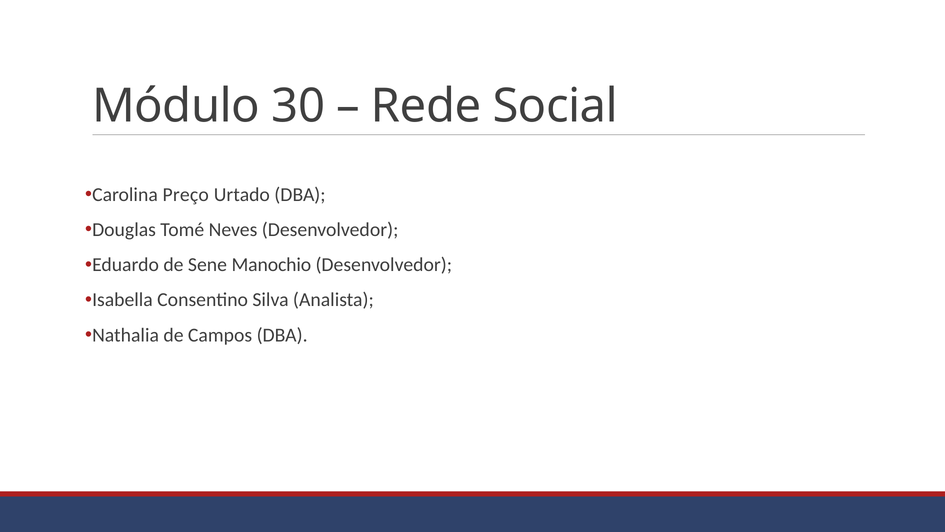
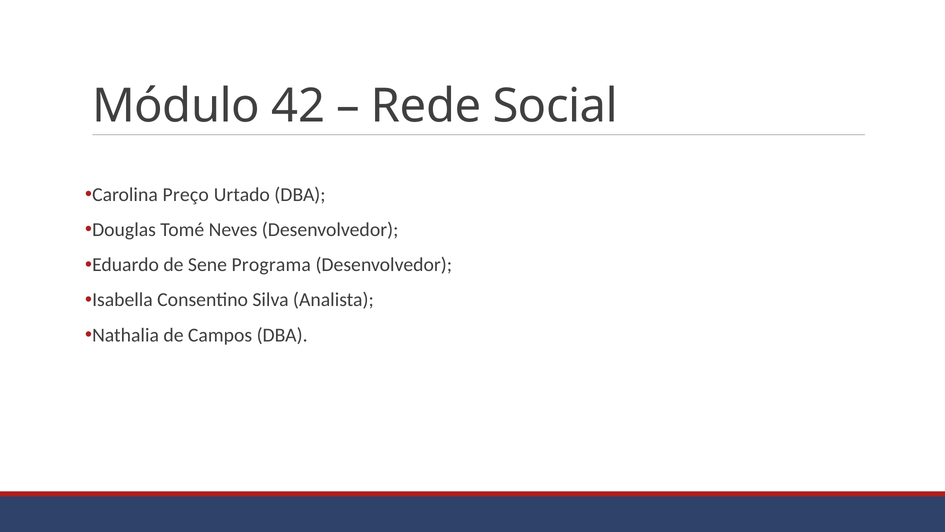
30: 30 -> 42 (298, 106)
Manochio: Manochio -> Programa (271, 265)
